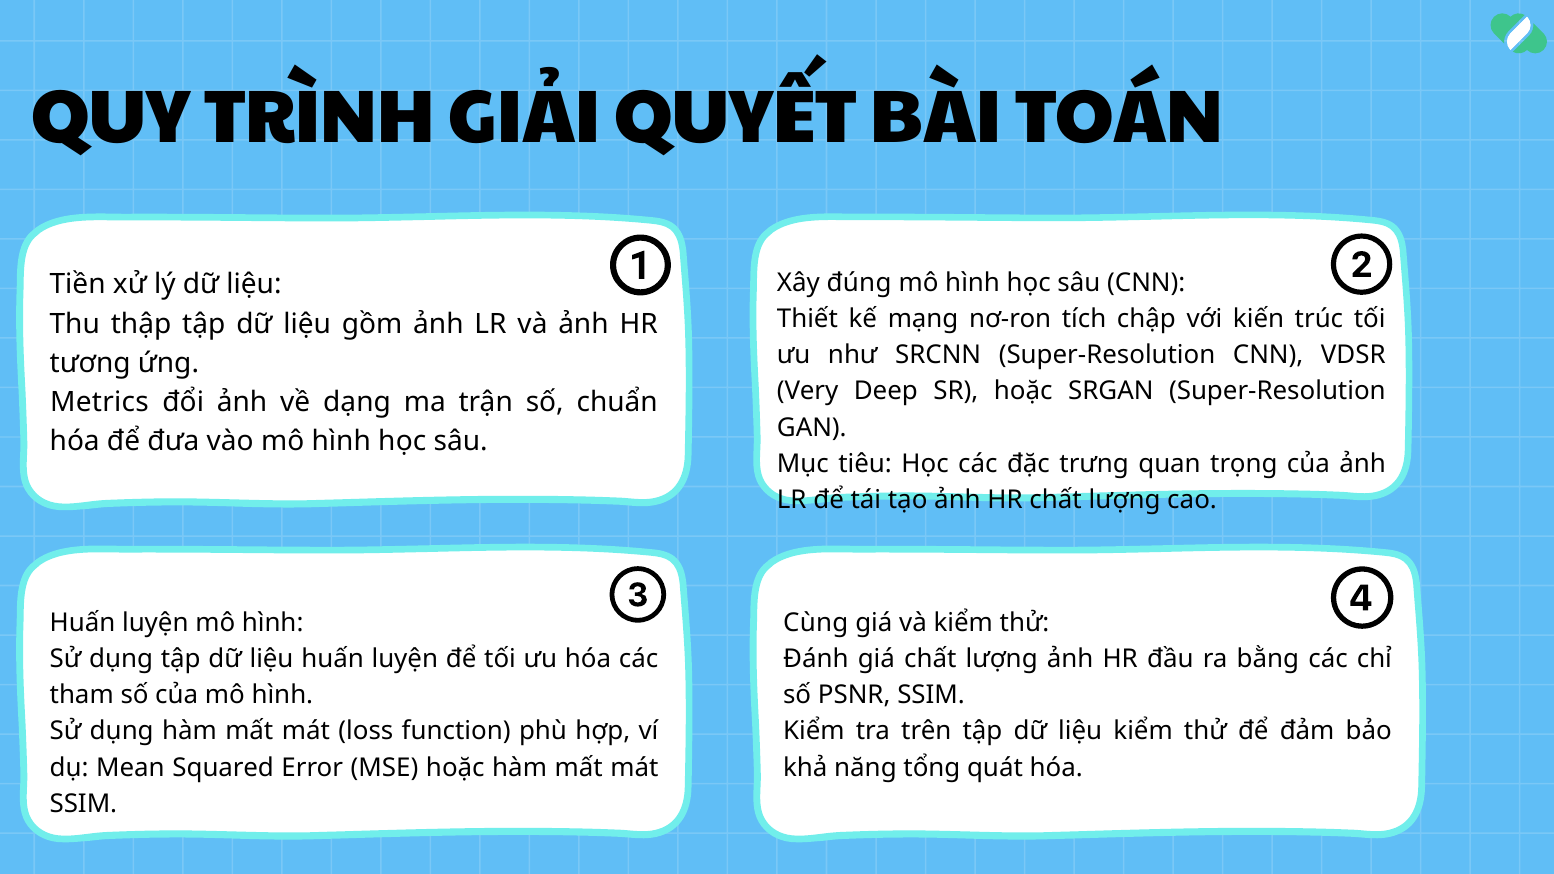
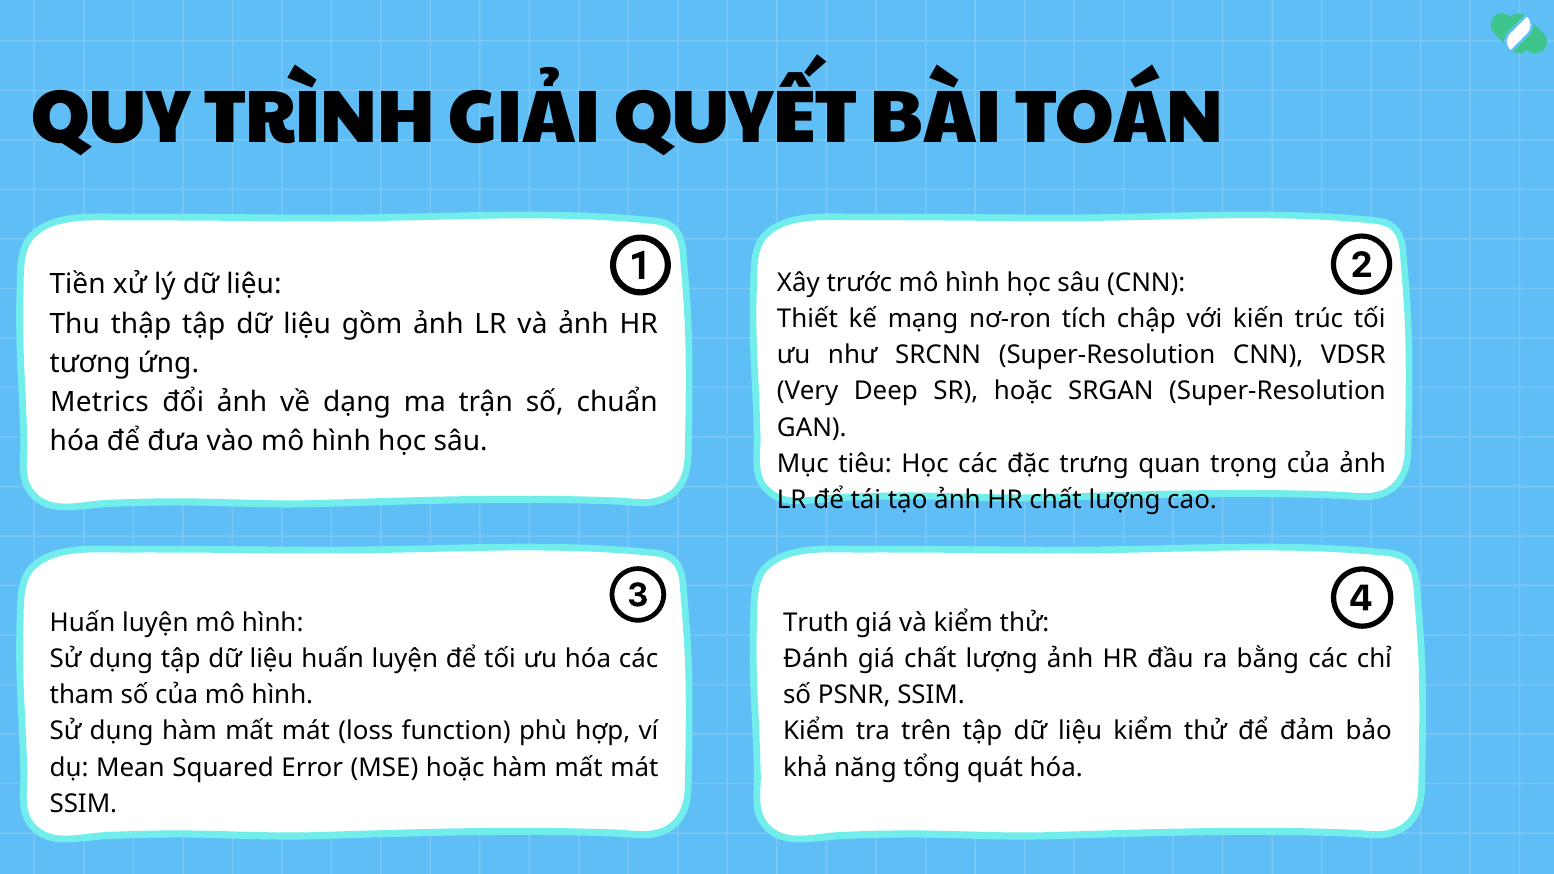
đúng: đúng -> trước (859, 283)
Cùng: Cùng -> Truth (816, 623)
